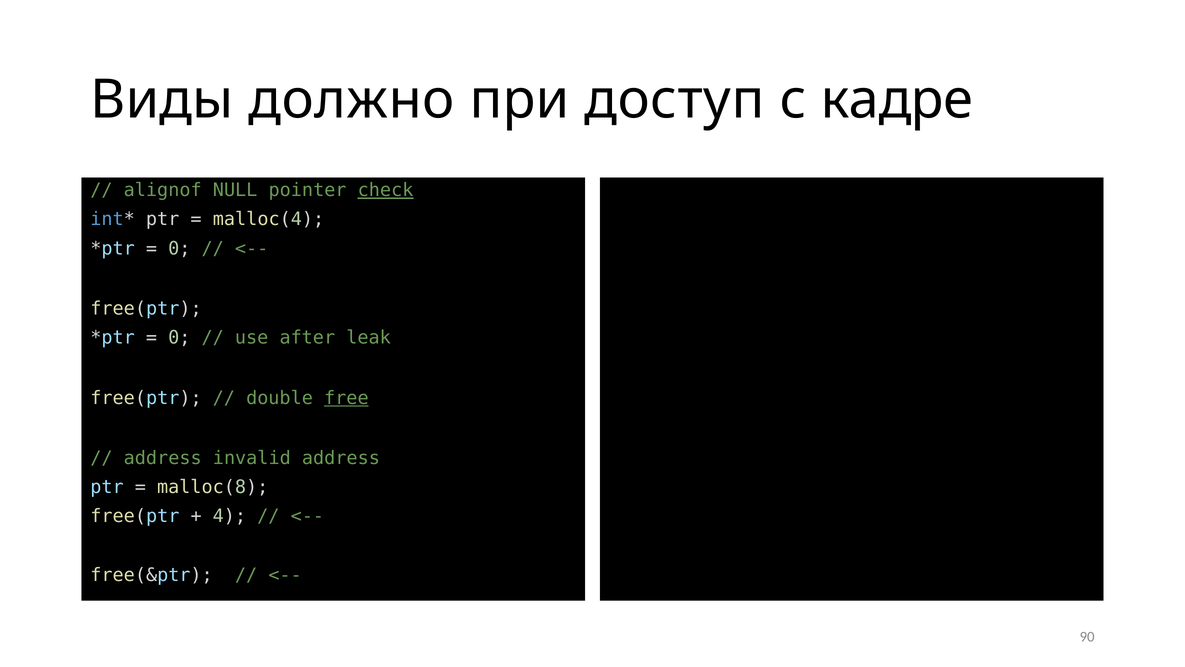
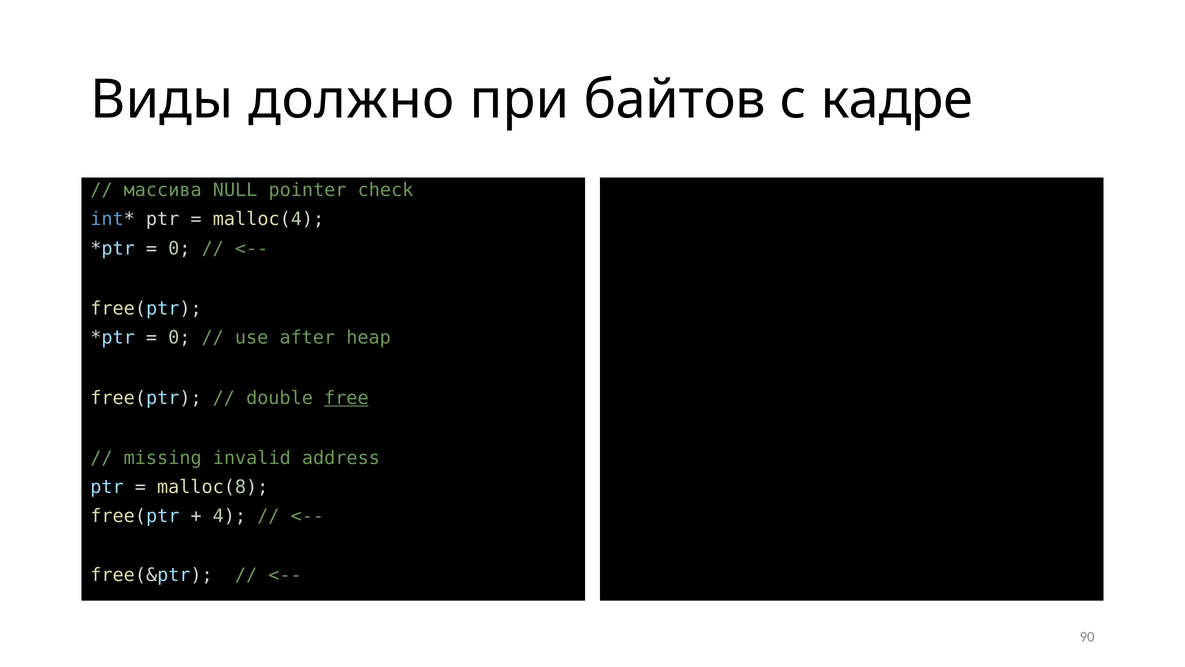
доступ: доступ -> байтов (675, 100)
alignof: alignof -> массива (163, 190)
check underline: present -> none (386, 190)
after leak: leak -> heap (369, 338)
address: address -> missing (163, 458)
